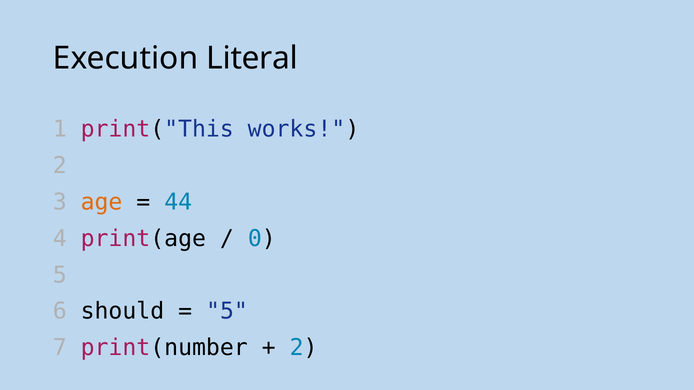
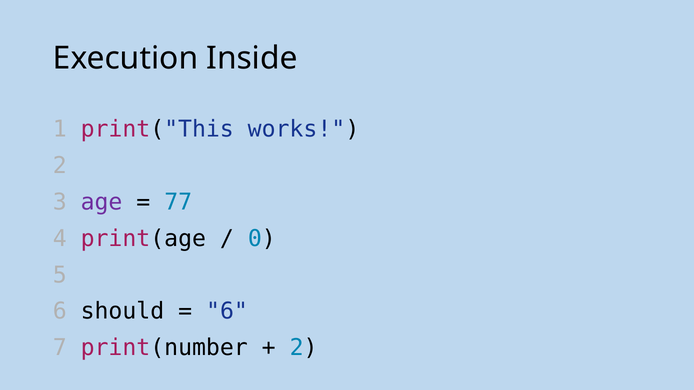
Literal: Literal -> Inside (252, 58)
age colour: orange -> purple (102, 202)
44: 44 -> 77 (178, 202)
5: 5 -> 6 (227, 312)
